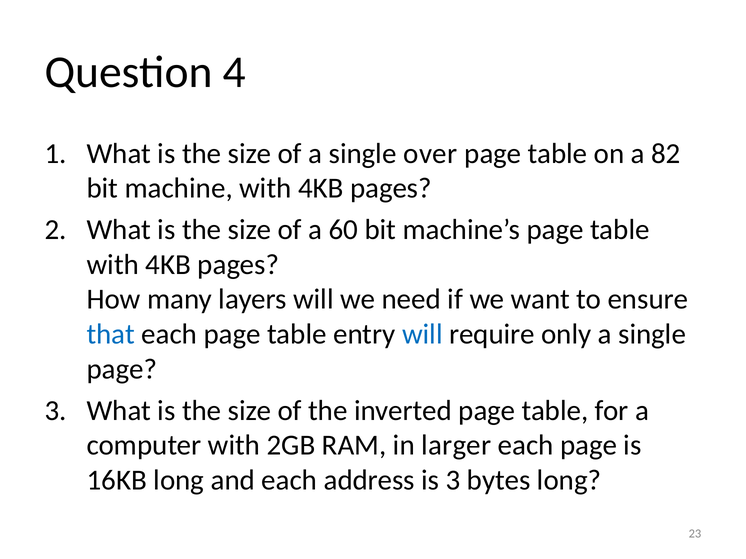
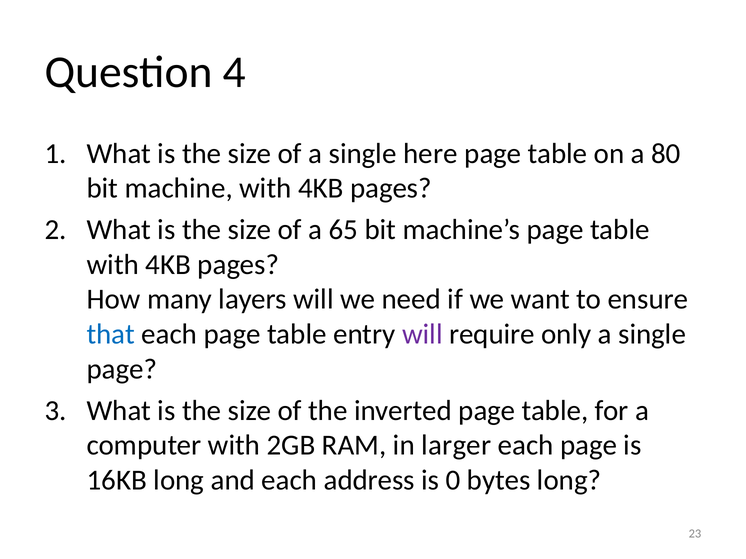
over: over -> here (430, 154)
82: 82 -> 80 (666, 154)
60: 60 -> 65 (343, 230)
will colour: blue -> purple (422, 335)
is 3: 3 -> 0 (453, 480)
